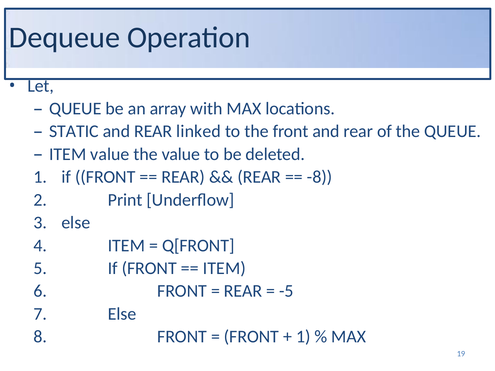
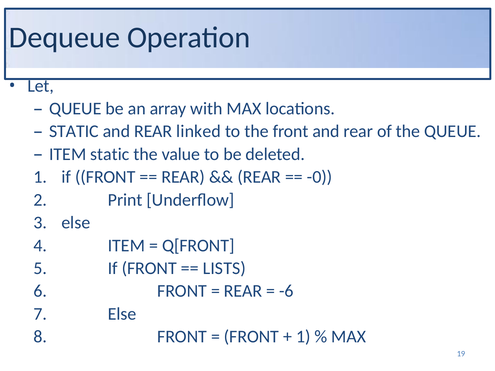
ITEM value: value -> static (110, 154)
-8: -8 -> -0 (320, 177)
ITEM: ITEM -> LISTS (224, 268)
-5: -5 -> -6 (286, 291)
